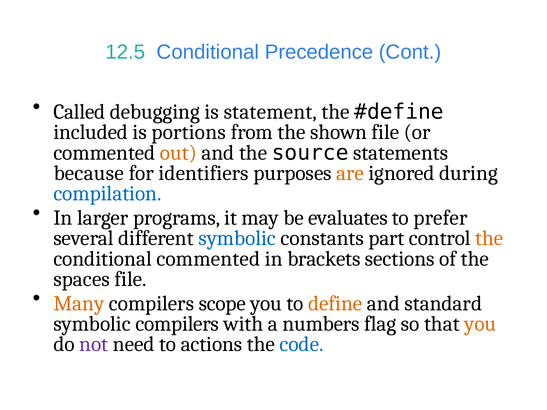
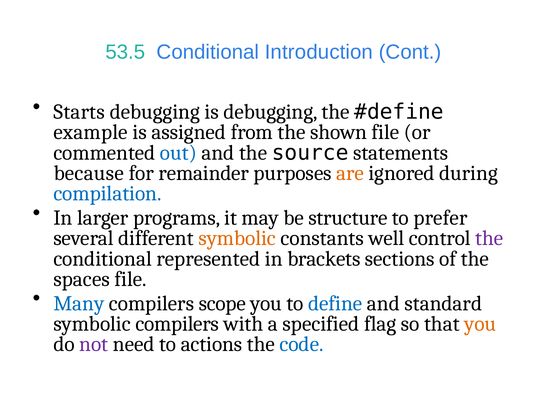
12.5: 12.5 -> 53.5 (125, 52)
Precedence: Precedence -> Introduction (319, 52)
Called: Called -> Starts (79, 112)
is statement: statement -> debugging (271, 112)
included: included -> example (91, 132)
portions: portions -> assigned (189, 132)
out colour: orange -> blue (178, 153)
identifiers: identifiers -> remainder (204, 173)
evaluates: evaluates -> structure (348, 218)
symbolic colour: blue -> orange (237, 238)
part: part -> well (386, 238)
the colour: orange -> purple (489, 238)
conditional commented: commented -> represented (208, 259)
Many colour: orange -> blue (79, 304)
define colour: orange -> blue (335, 304)
numbers: numbers -> specified (321, 324)
